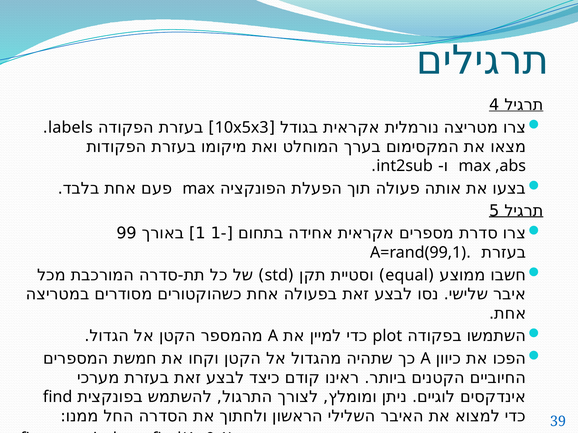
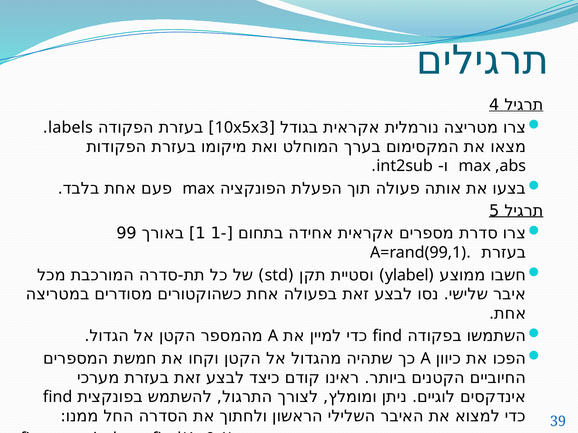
equal: equal -> ylabel (407, 275)
plot: plot -> find (387, 336)
